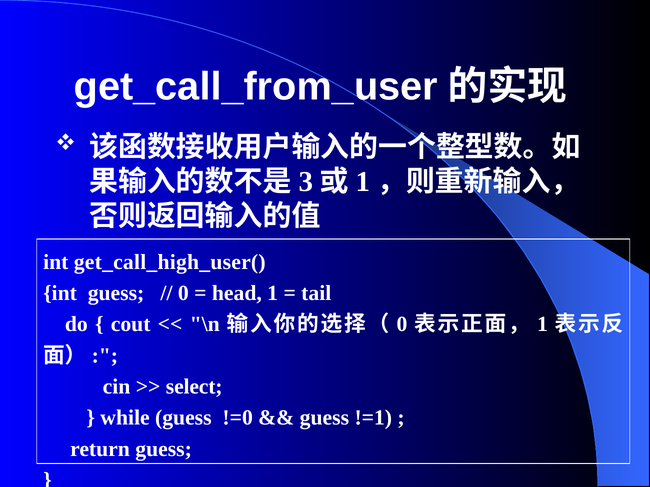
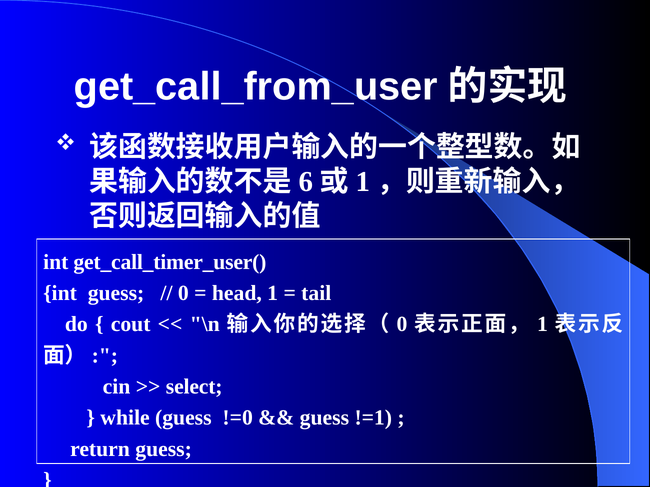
3: 3 -> 6 (306, 182)
get_call_high_user(: get_call_high_user( -> get_call_timer_user( (170, 262)
